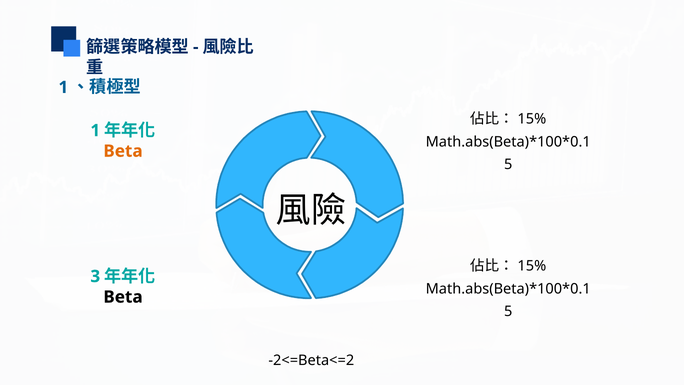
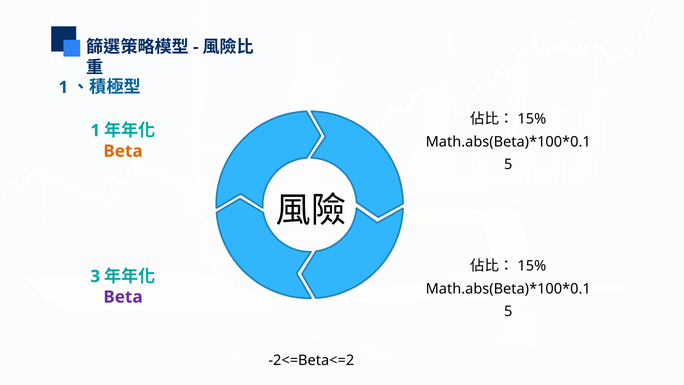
Beta colour: black -> purple (123, 297)
